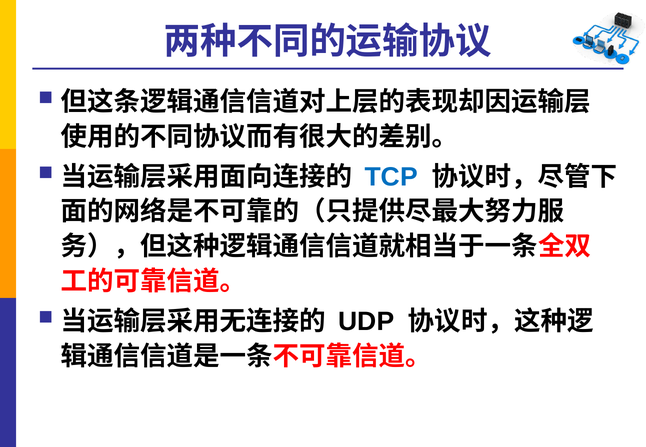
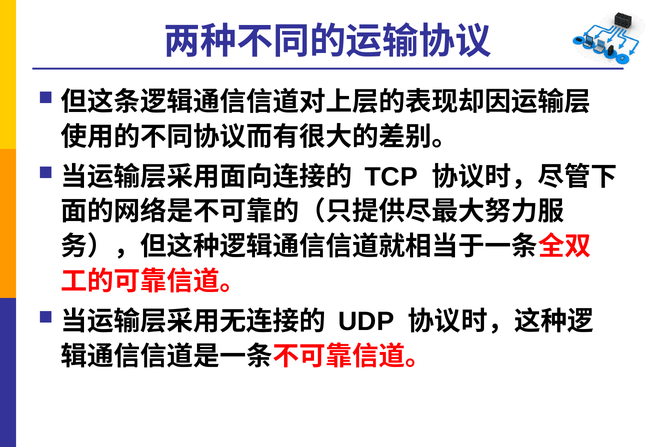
TCP colour: blue -> black (391, 177)
